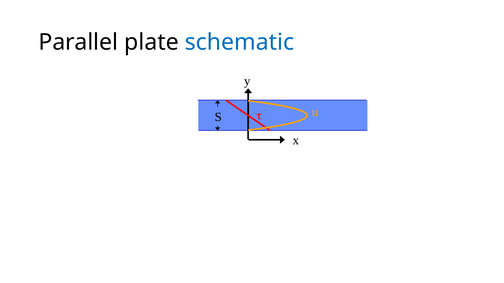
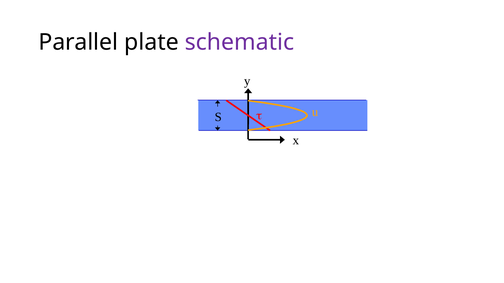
schematic colour: blue -> purple (239, 42)
